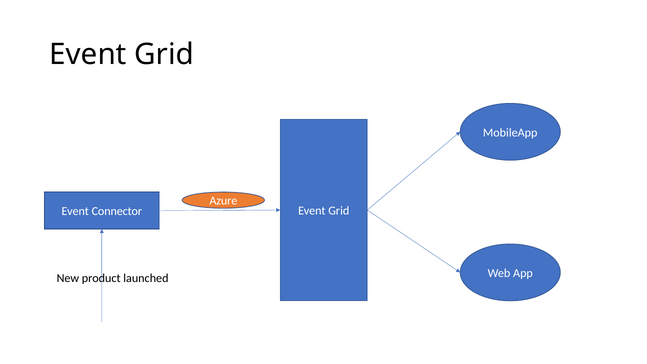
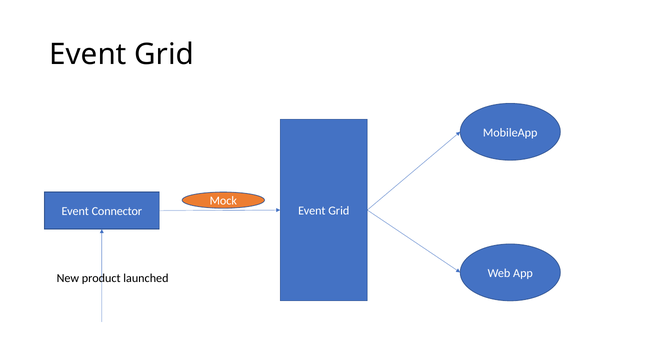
Azure: Azure -> Mock (223, 201)
